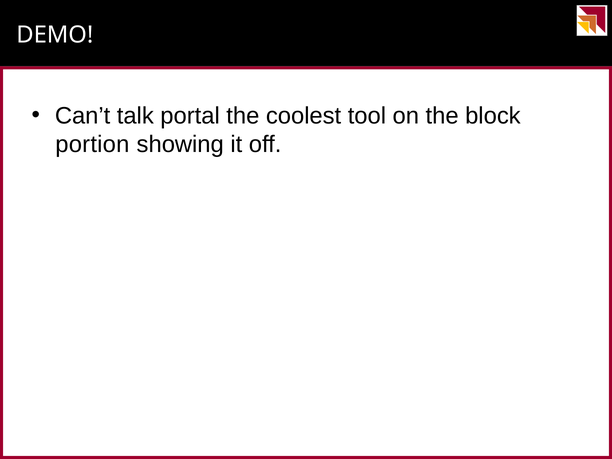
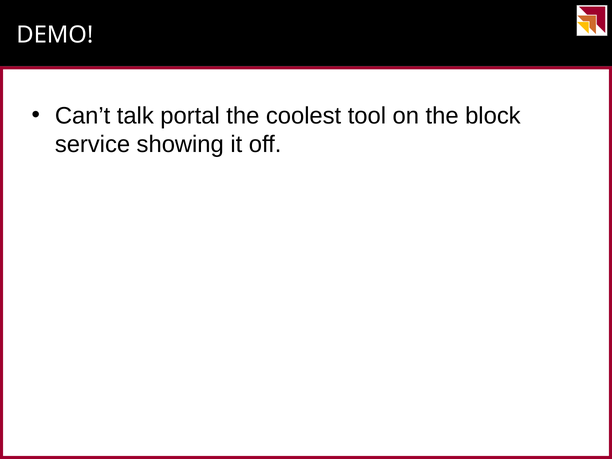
portion: portion -> service (93, 144)
